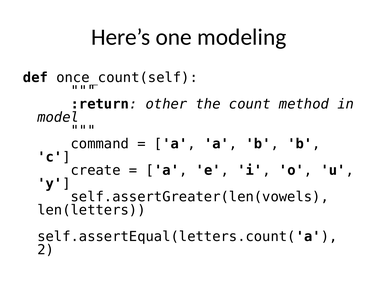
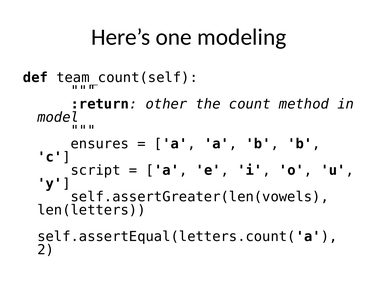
once_count(self: once_count(self -> team_count(self (127, 78)
command: command -> ensures (100, 144)
create: create -> script (96, 171)
